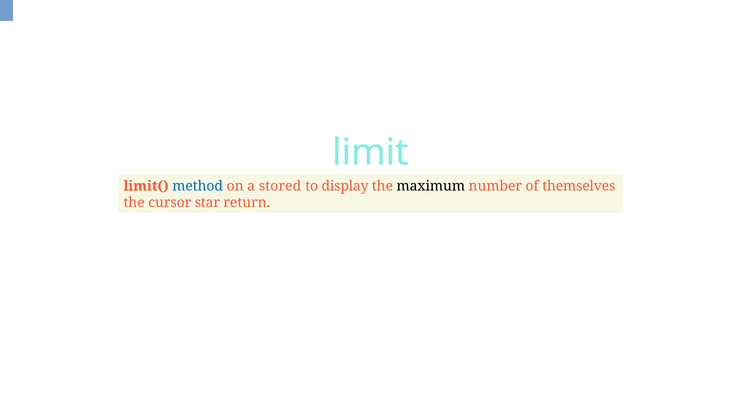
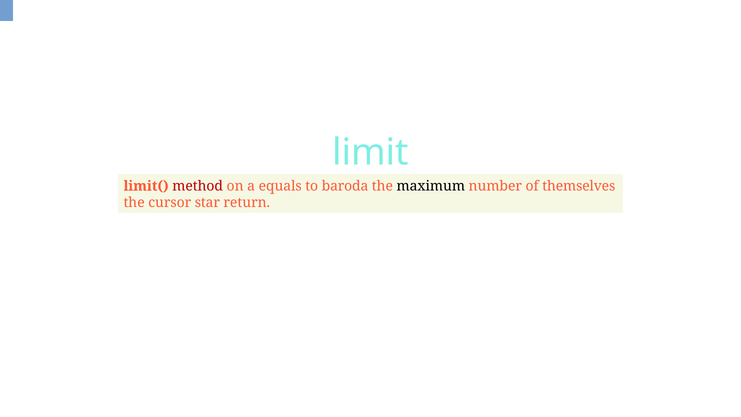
method colour: blue -> red (198, 186)
stored: stored -> equals (280, 186)
display: display -> baroda (345, 186)
